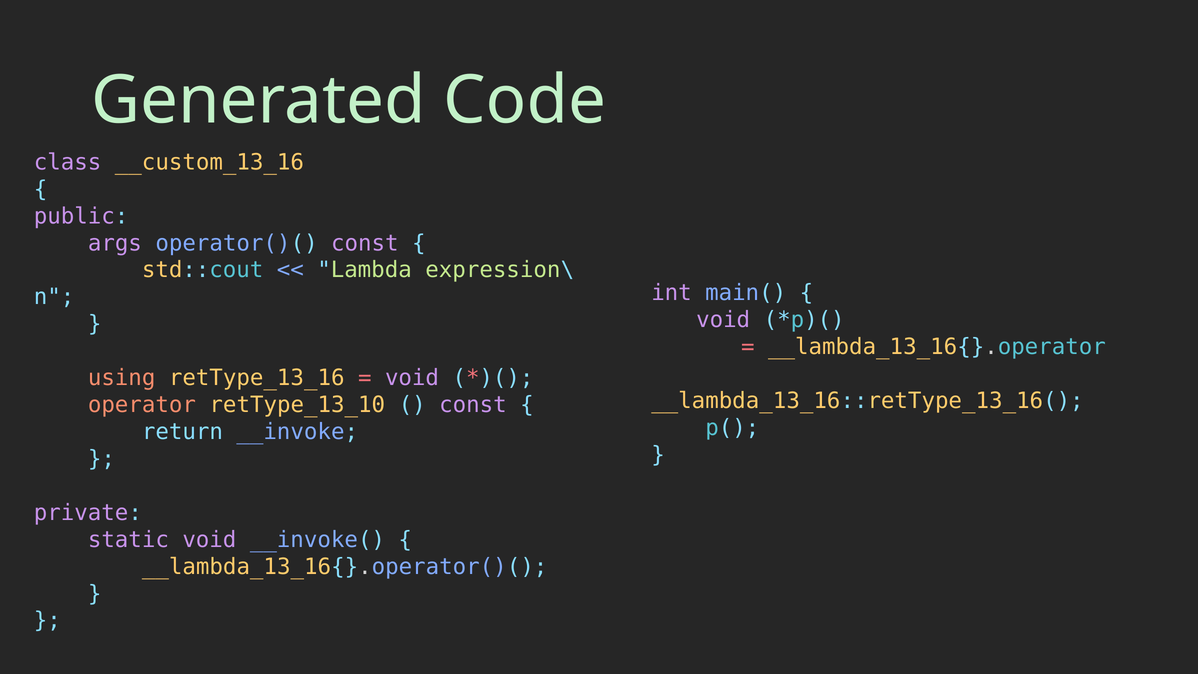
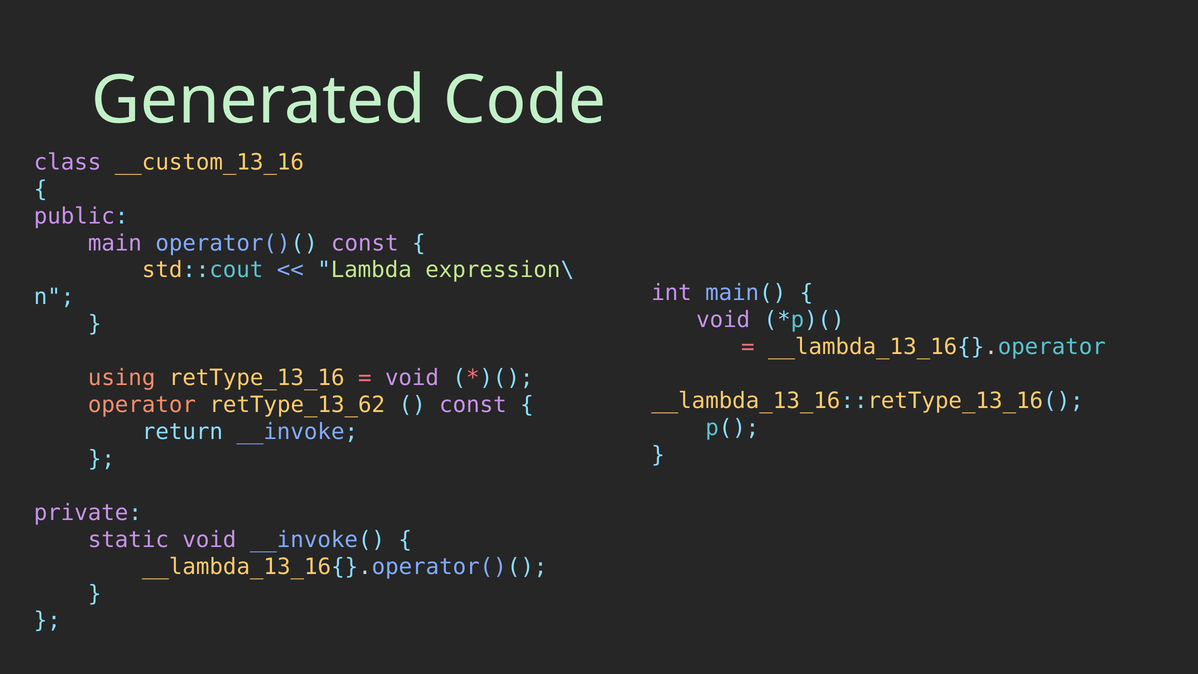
args: args -> main (115, 243)
retType_13_10: retType_13_10 -> retType_13_62 (297, 405)
